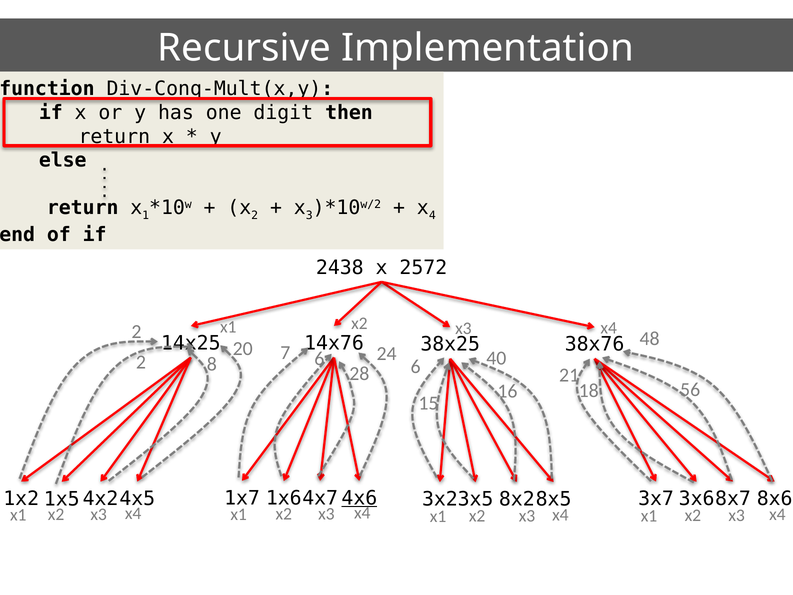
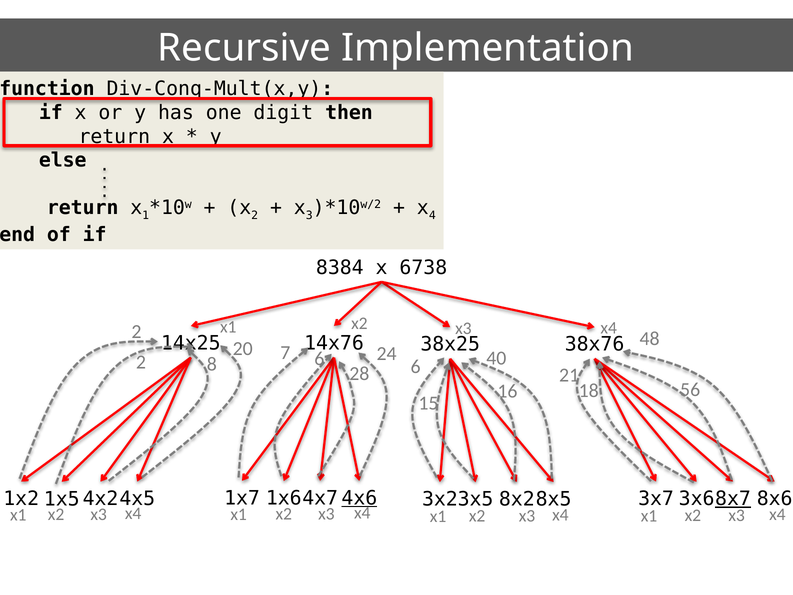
2438: 2438 -> 8384 (340, 267)
2572: 2572 -> 6738 (423, 267)
8x7 underline: none -> present (733, 499)
